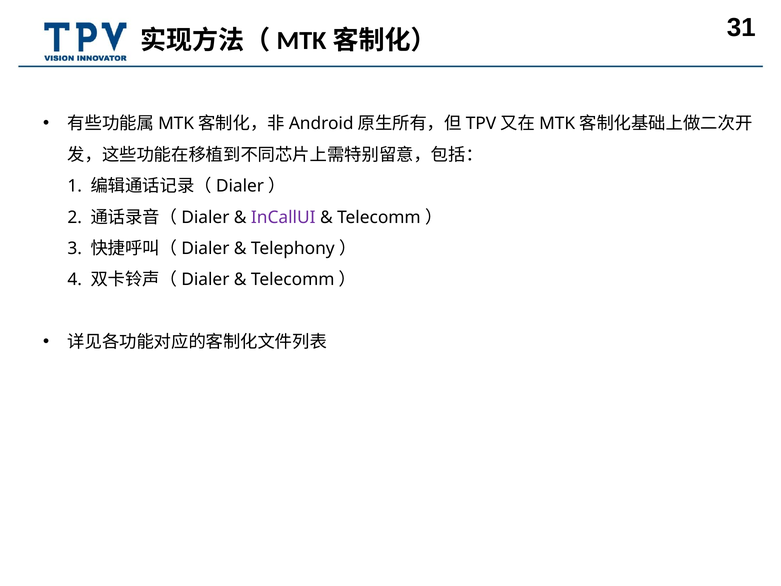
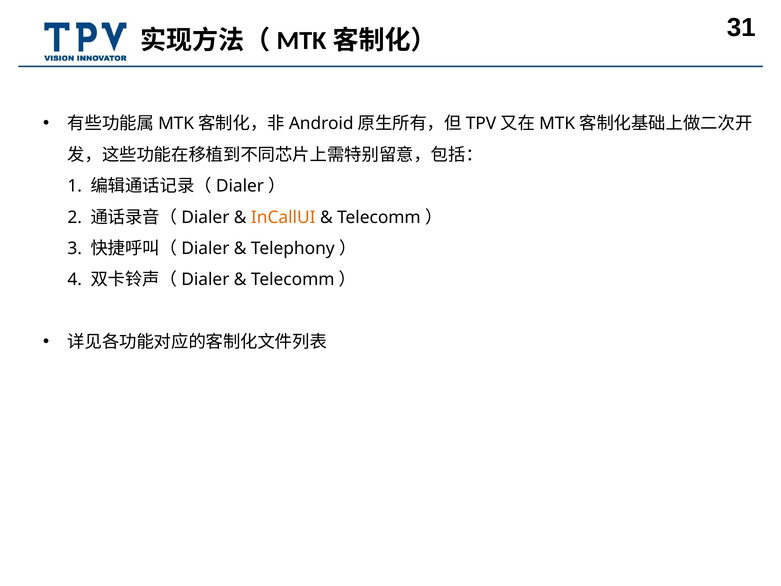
InCallUI colour: purple -> orange (283, 217)
